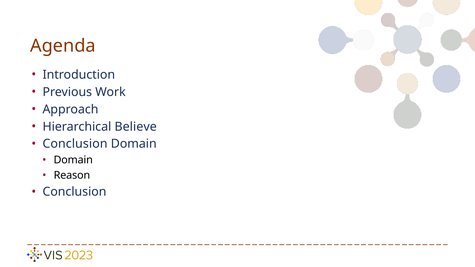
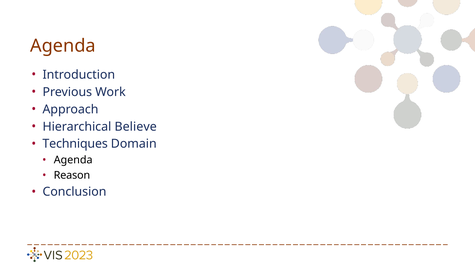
Conclusion: Conclusion -> Techniques (75, 144)
Domain: Domain -> Agenda (73, 160)
